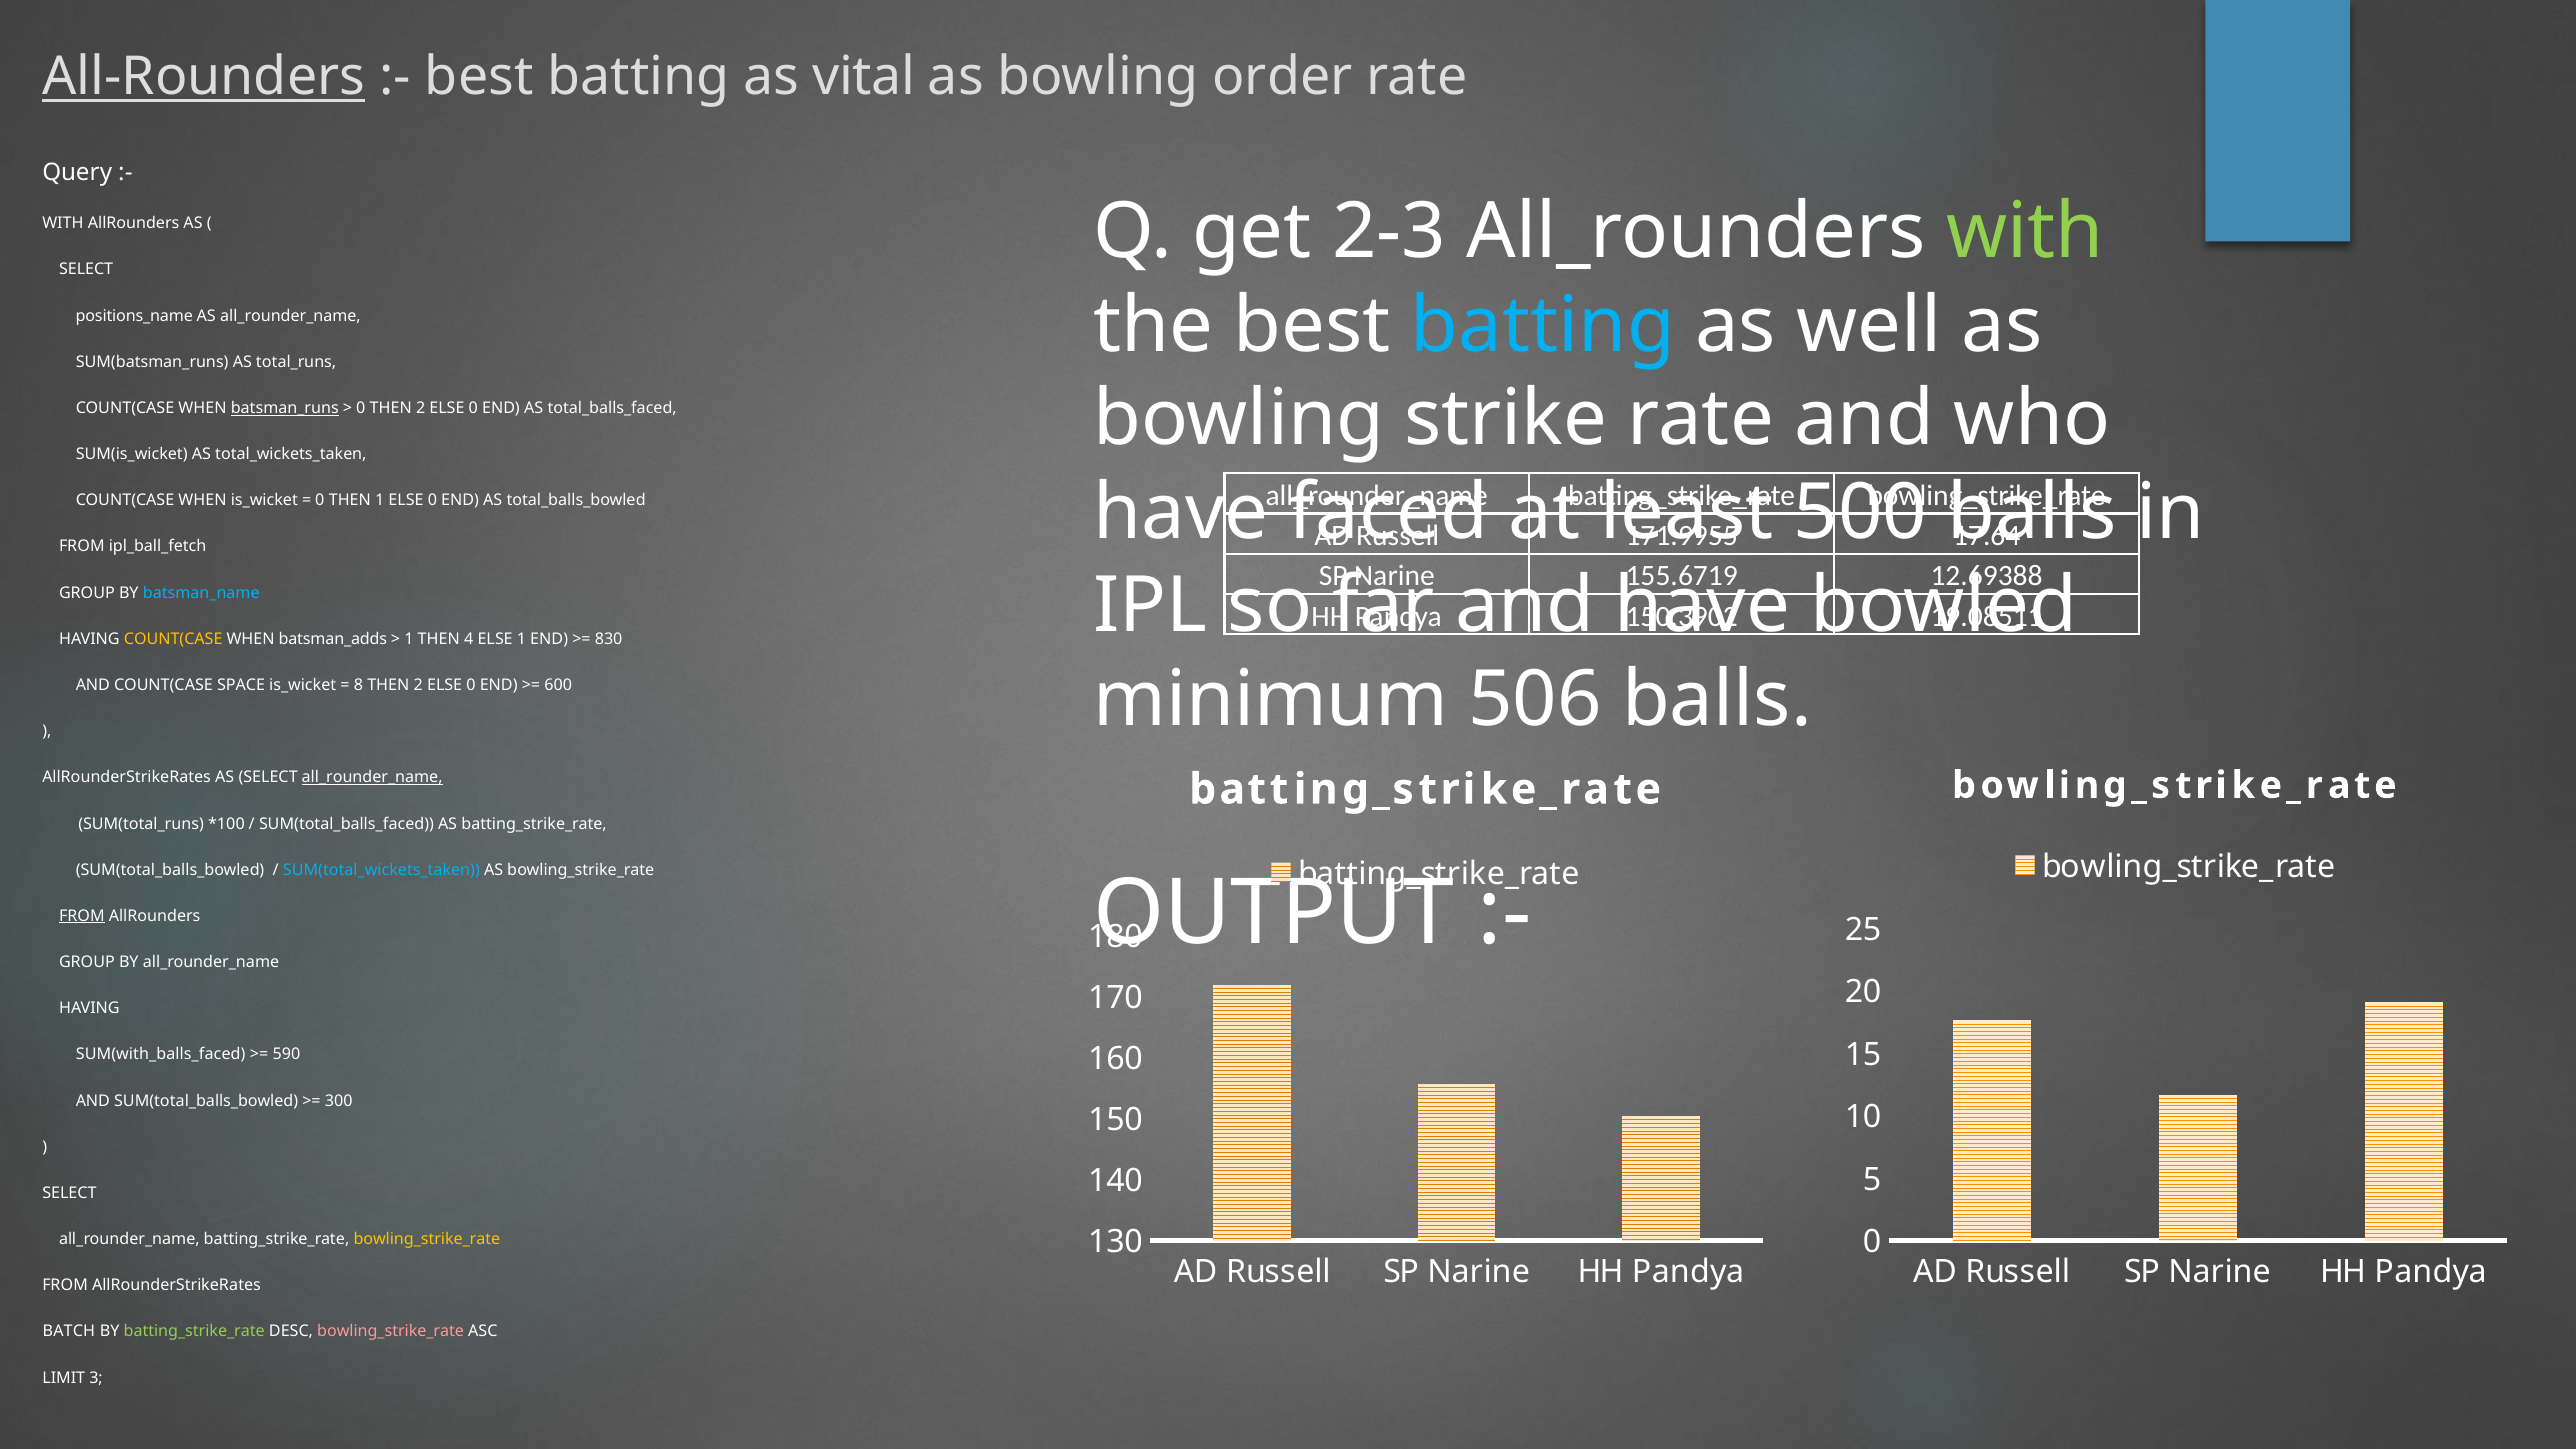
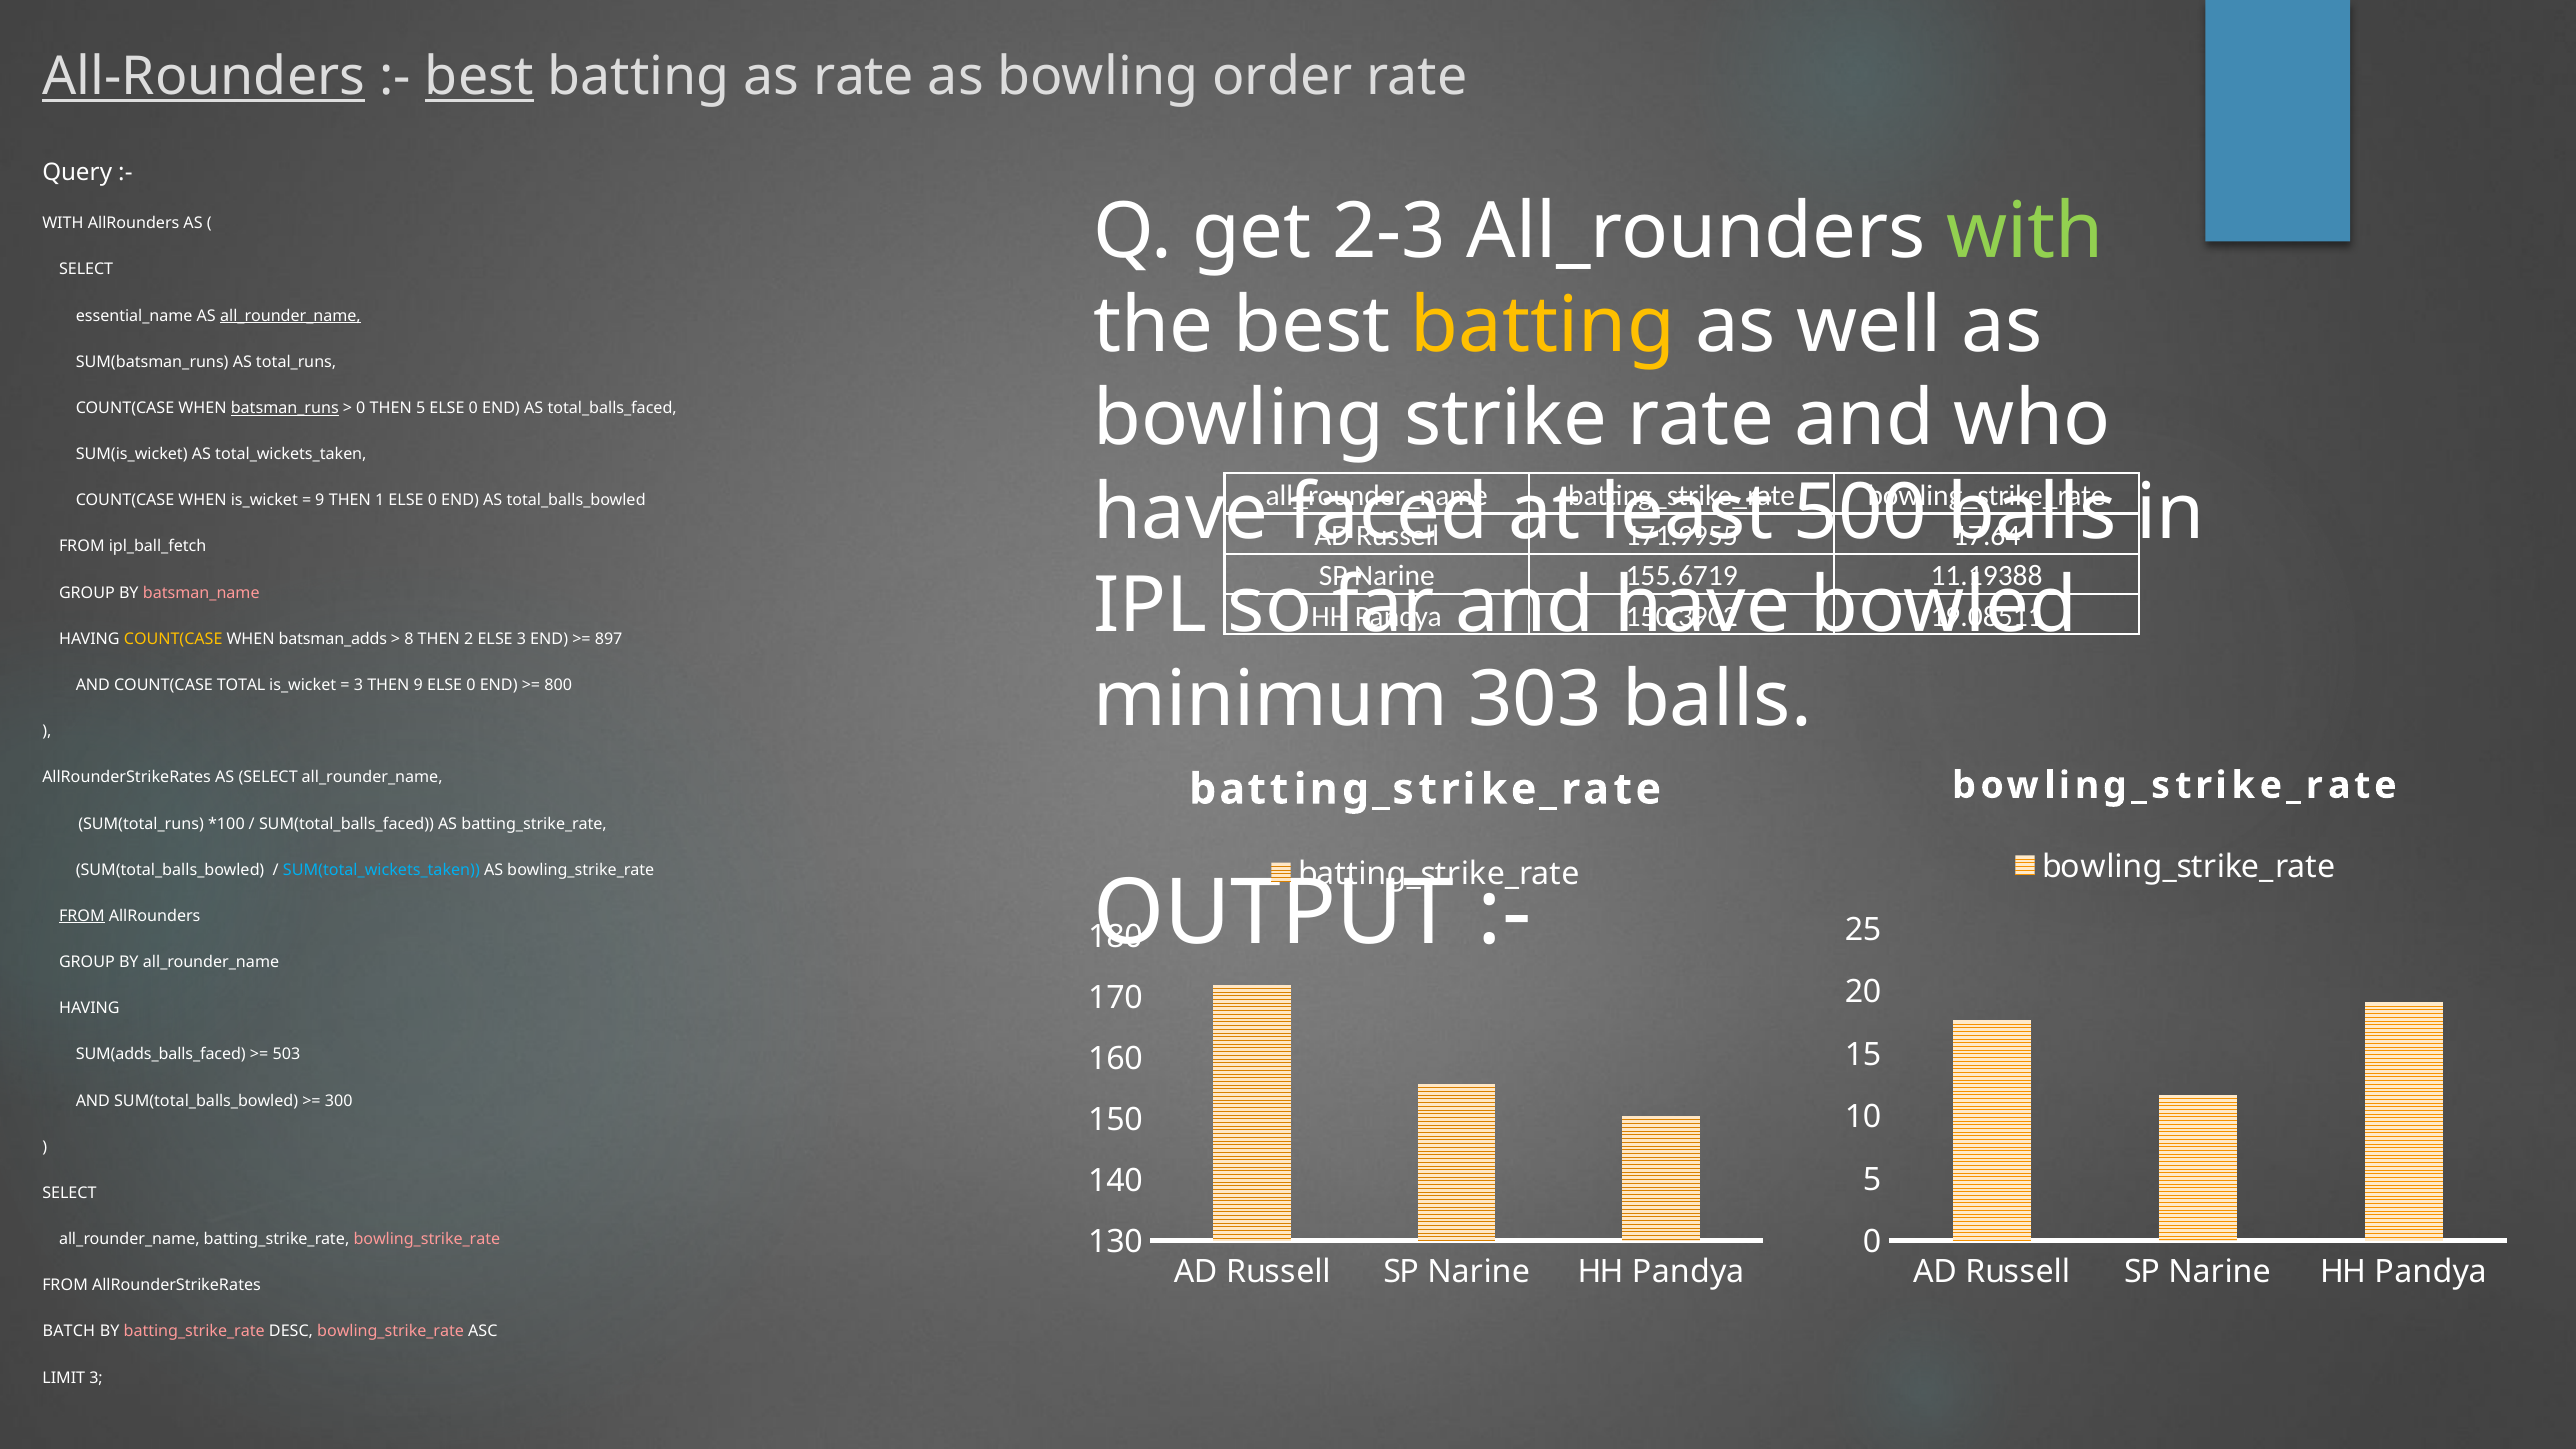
best underline: none -> present (479, 77)
as vital: vital -> rate (864, 77)
batting colour: light blue -> yellow (1543, 326)
positions_name: positions_name -> essential_name (134, 316)
all_rounder_name underline: none -> present (290, 316)
0 THEN 2: 2 -> 5 (421, 408)
0: 0 -> 9 (320, 500)
12.69388: 12.69388 -> 11.19388 (1987, 576)
batsman_name colour: light blue -> pink (201, 593)
1: 1 -> 8 (409, 639)
4: 4 -> 2 (469, 639)
ELSE 1: 1 -> 3 (522, 639)
830: 830 -> 897 (609, 639)
506: 506 -> 303 (1535, 699)
SPACE: SPACE -> TOTAL (241, 685)
8: 8 -> 3 (359, 685)
2: 2 -> 9 (418, 685)
600: 600 -> 800 (558, 685)
all_rounder_name underline: present -> none (372, 778)
SUM(with_balls_faced: SUM(with_balls_faced -> SUM(adds_balls_faced (161, 1055)
590: 590 -> 503 (286, 1055)
bowling_strike_rate colour: yellow -> pink (427, 1239)
batting_strike_rate colour: light green -> pink (194, 1332)
